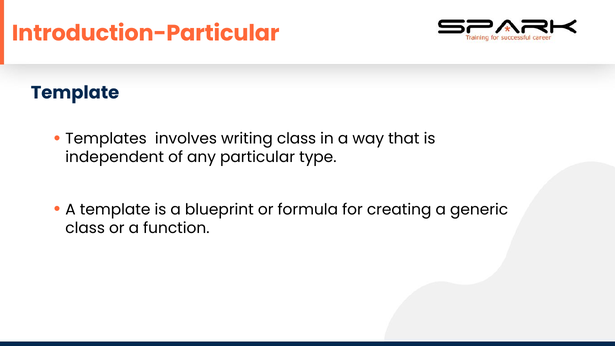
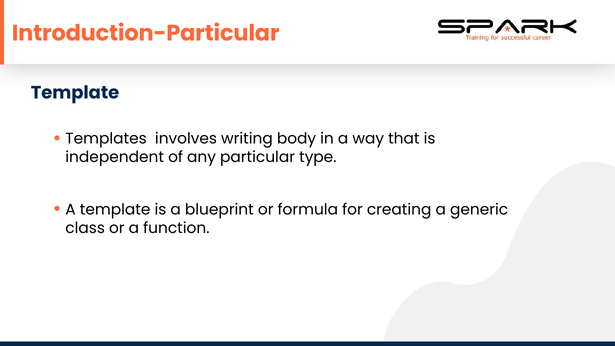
writing class: class -> body (297, 139)
